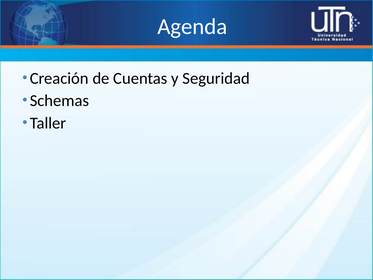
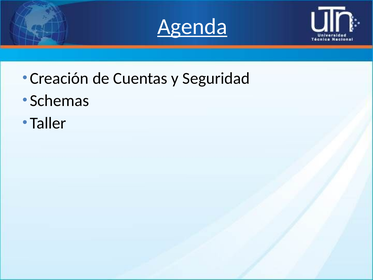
Agenda underline: none -> present (192, 27)
